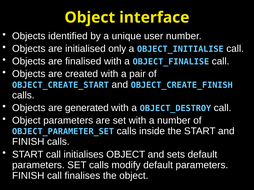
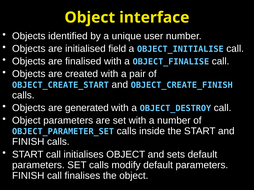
only: only -> field (117, 49)
